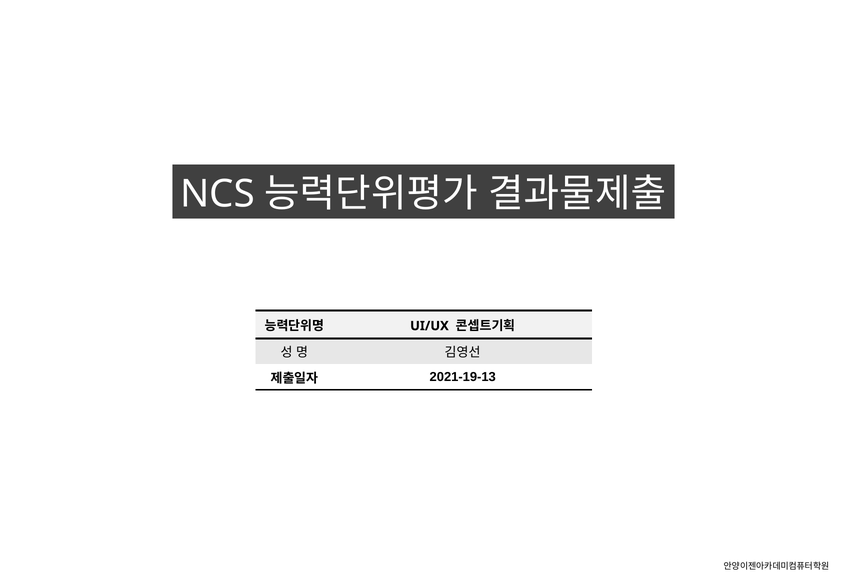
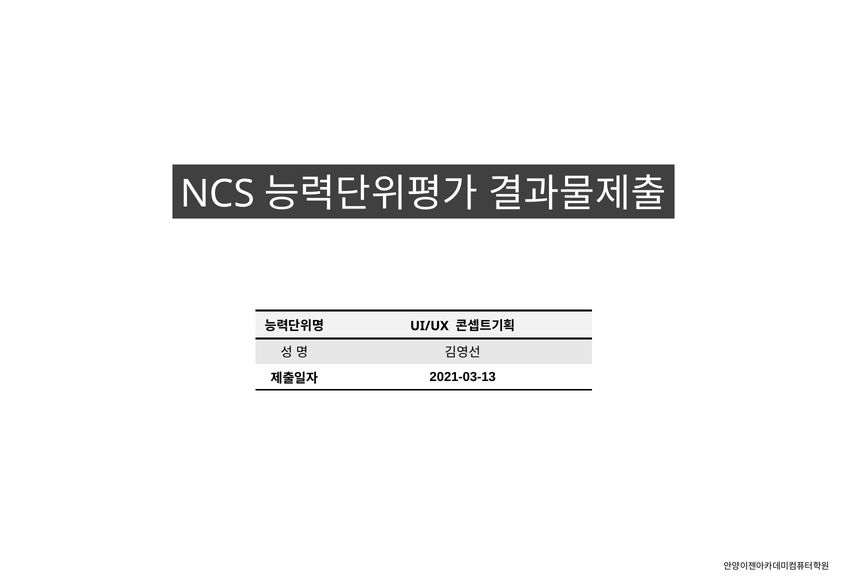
2021-19-13: 2021-19-13 -> 2021-03-13 (463, 377)
